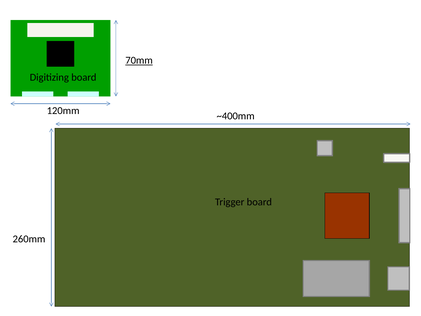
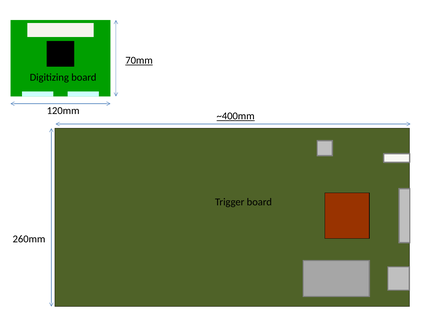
~400mm underline: none -> present (236, 116)
